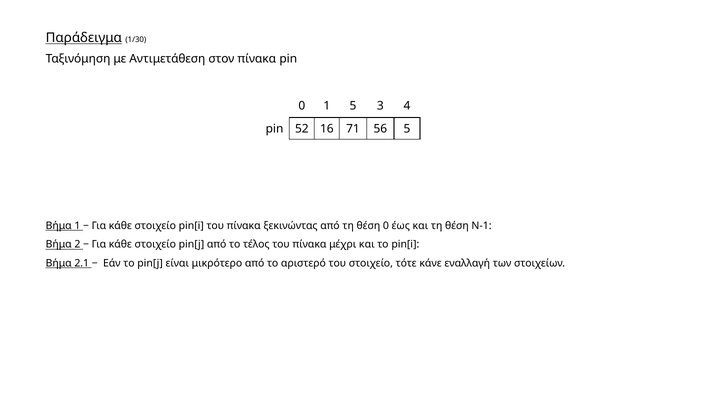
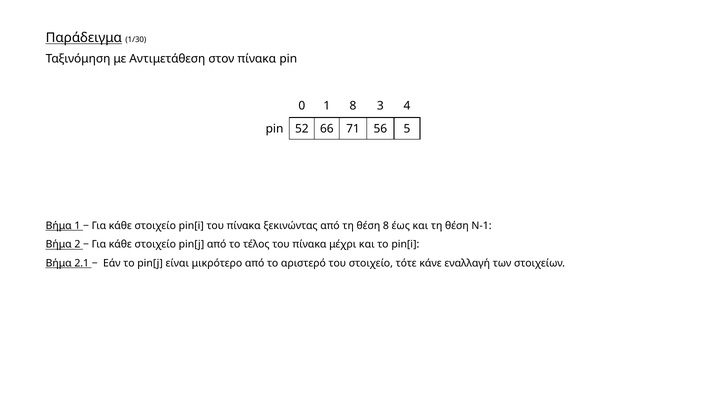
1 5: 5 -> 8 (353, 106)
16: 16 -> 66 (327, 129)
θέση 0: 0 -> 8 (386, 226)
